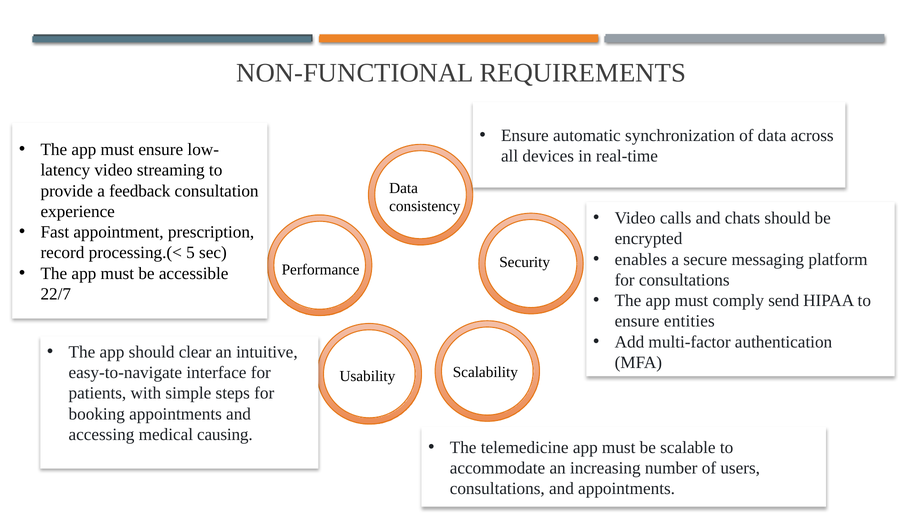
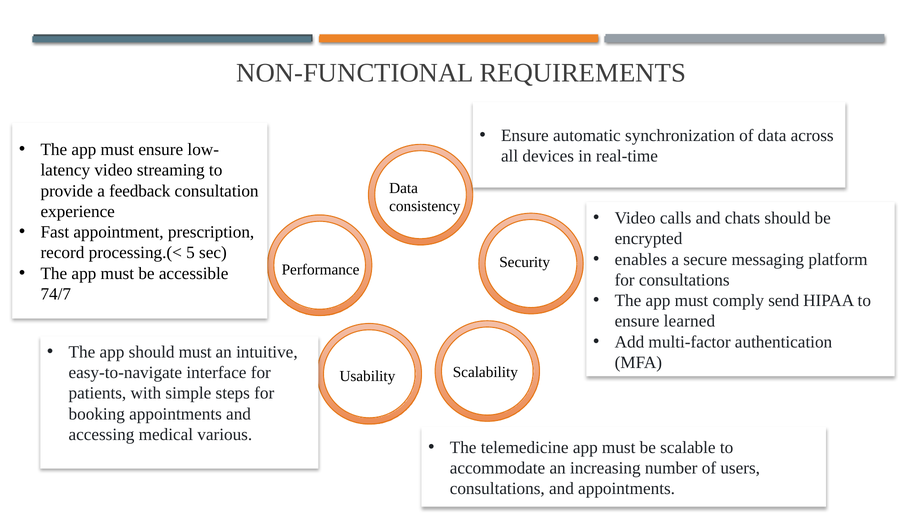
22/7: 22/7 -> 74/7 (56, 294)
entities: entities -> learned (689, 322)
should clear: clear -> must (195, 352)
causing: causing -> various (225, 435)
